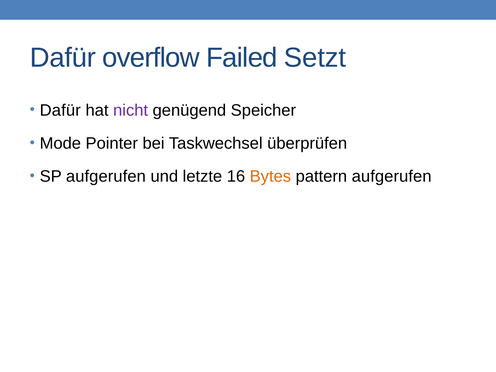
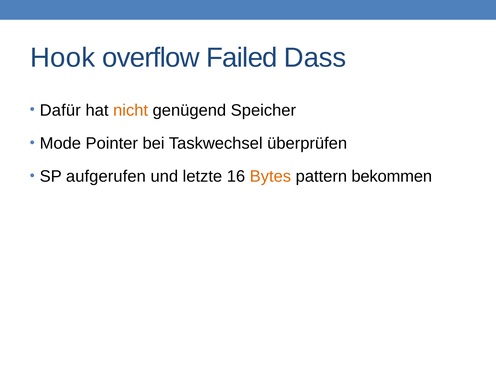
Dafür: Dafür -> Hook (63, 58)
Setzt: Setzt -> Dass (315, 58)
nicht colour: purple -> orange (131, 110)
pattern aufgerufen: aufgerufen -> bekommen (392, 176)
